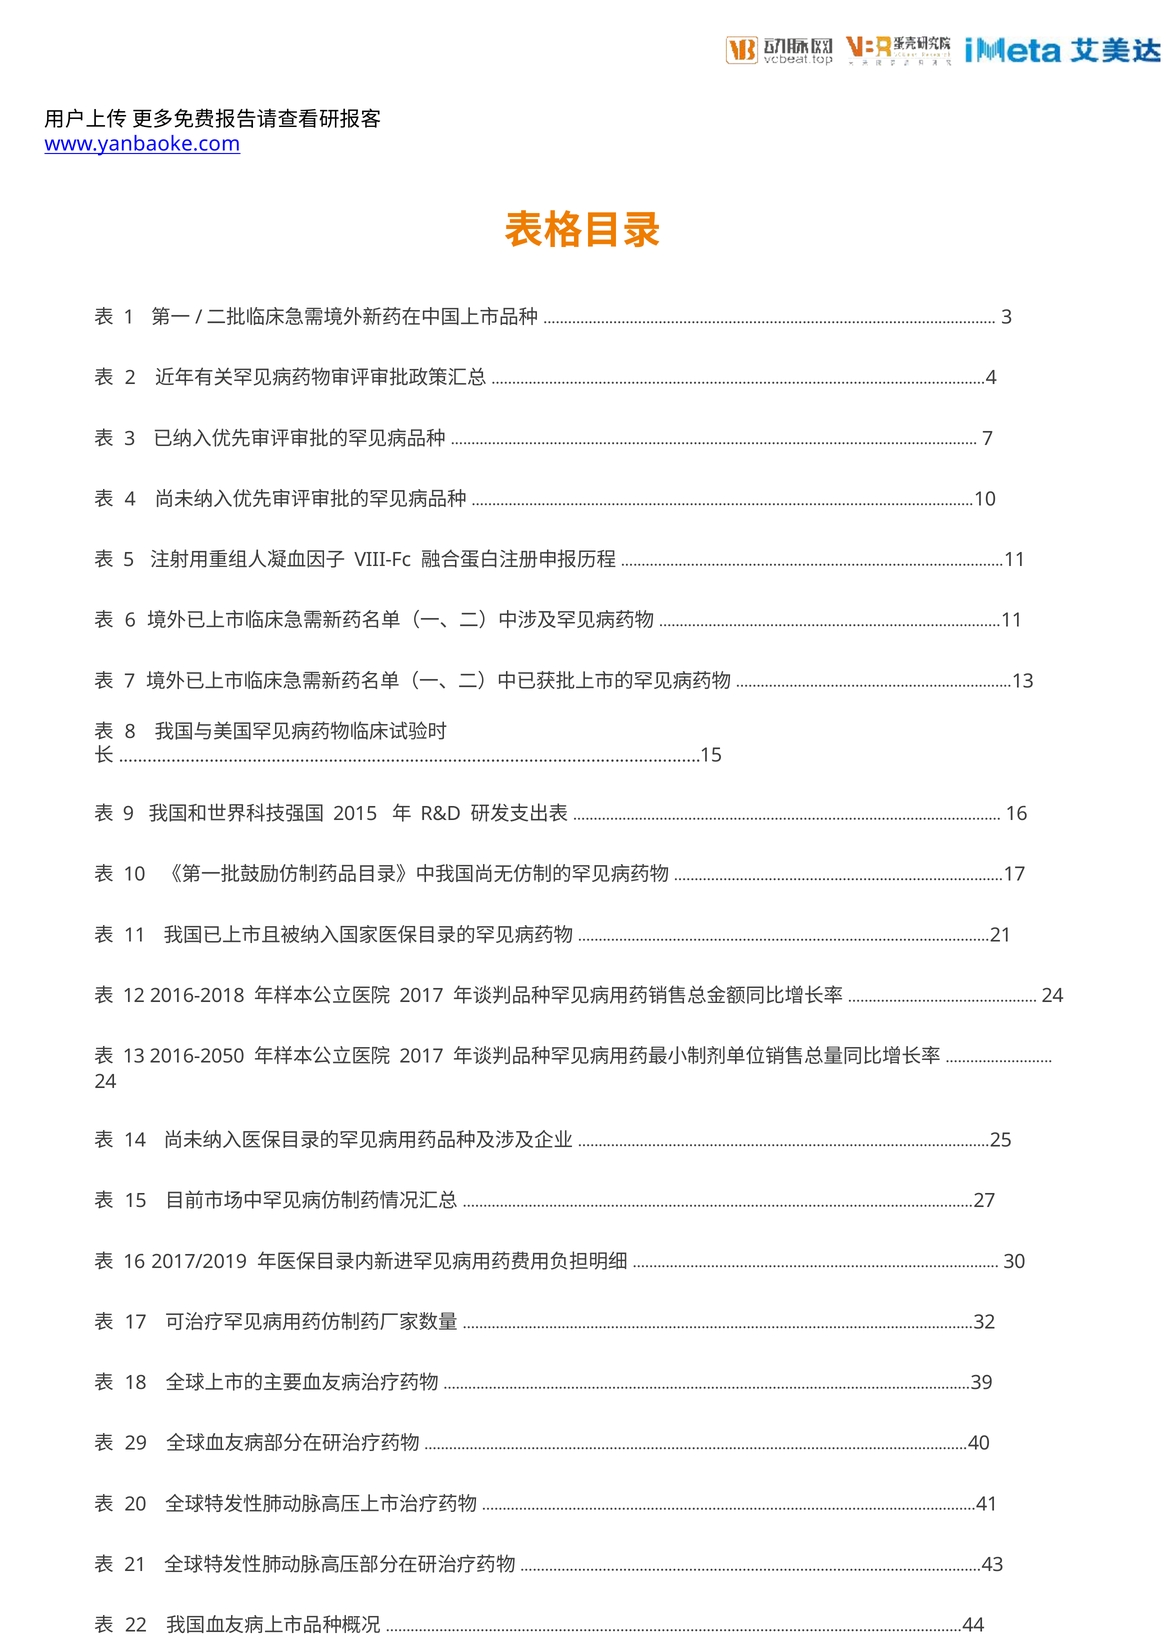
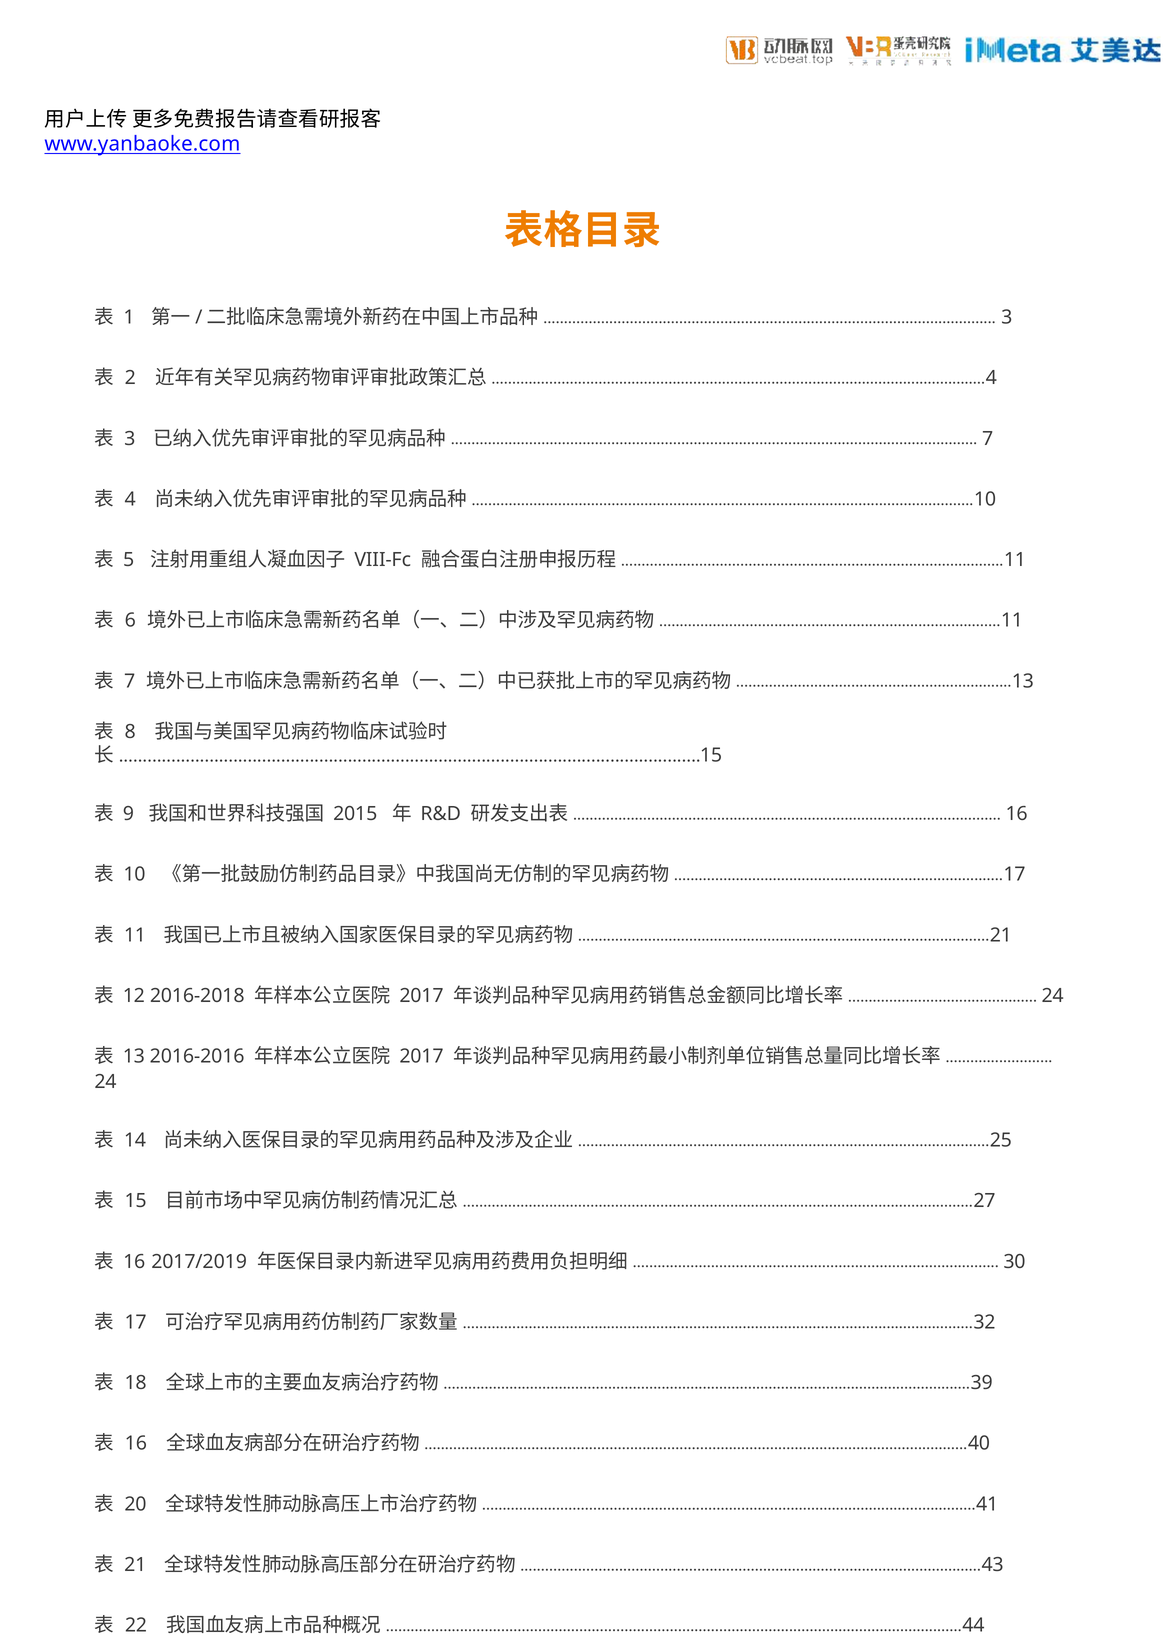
2016-2050: 2016-2050 -> 2016-2016 (197, 1057)
29: 29 -> 16 (136, 1444)
